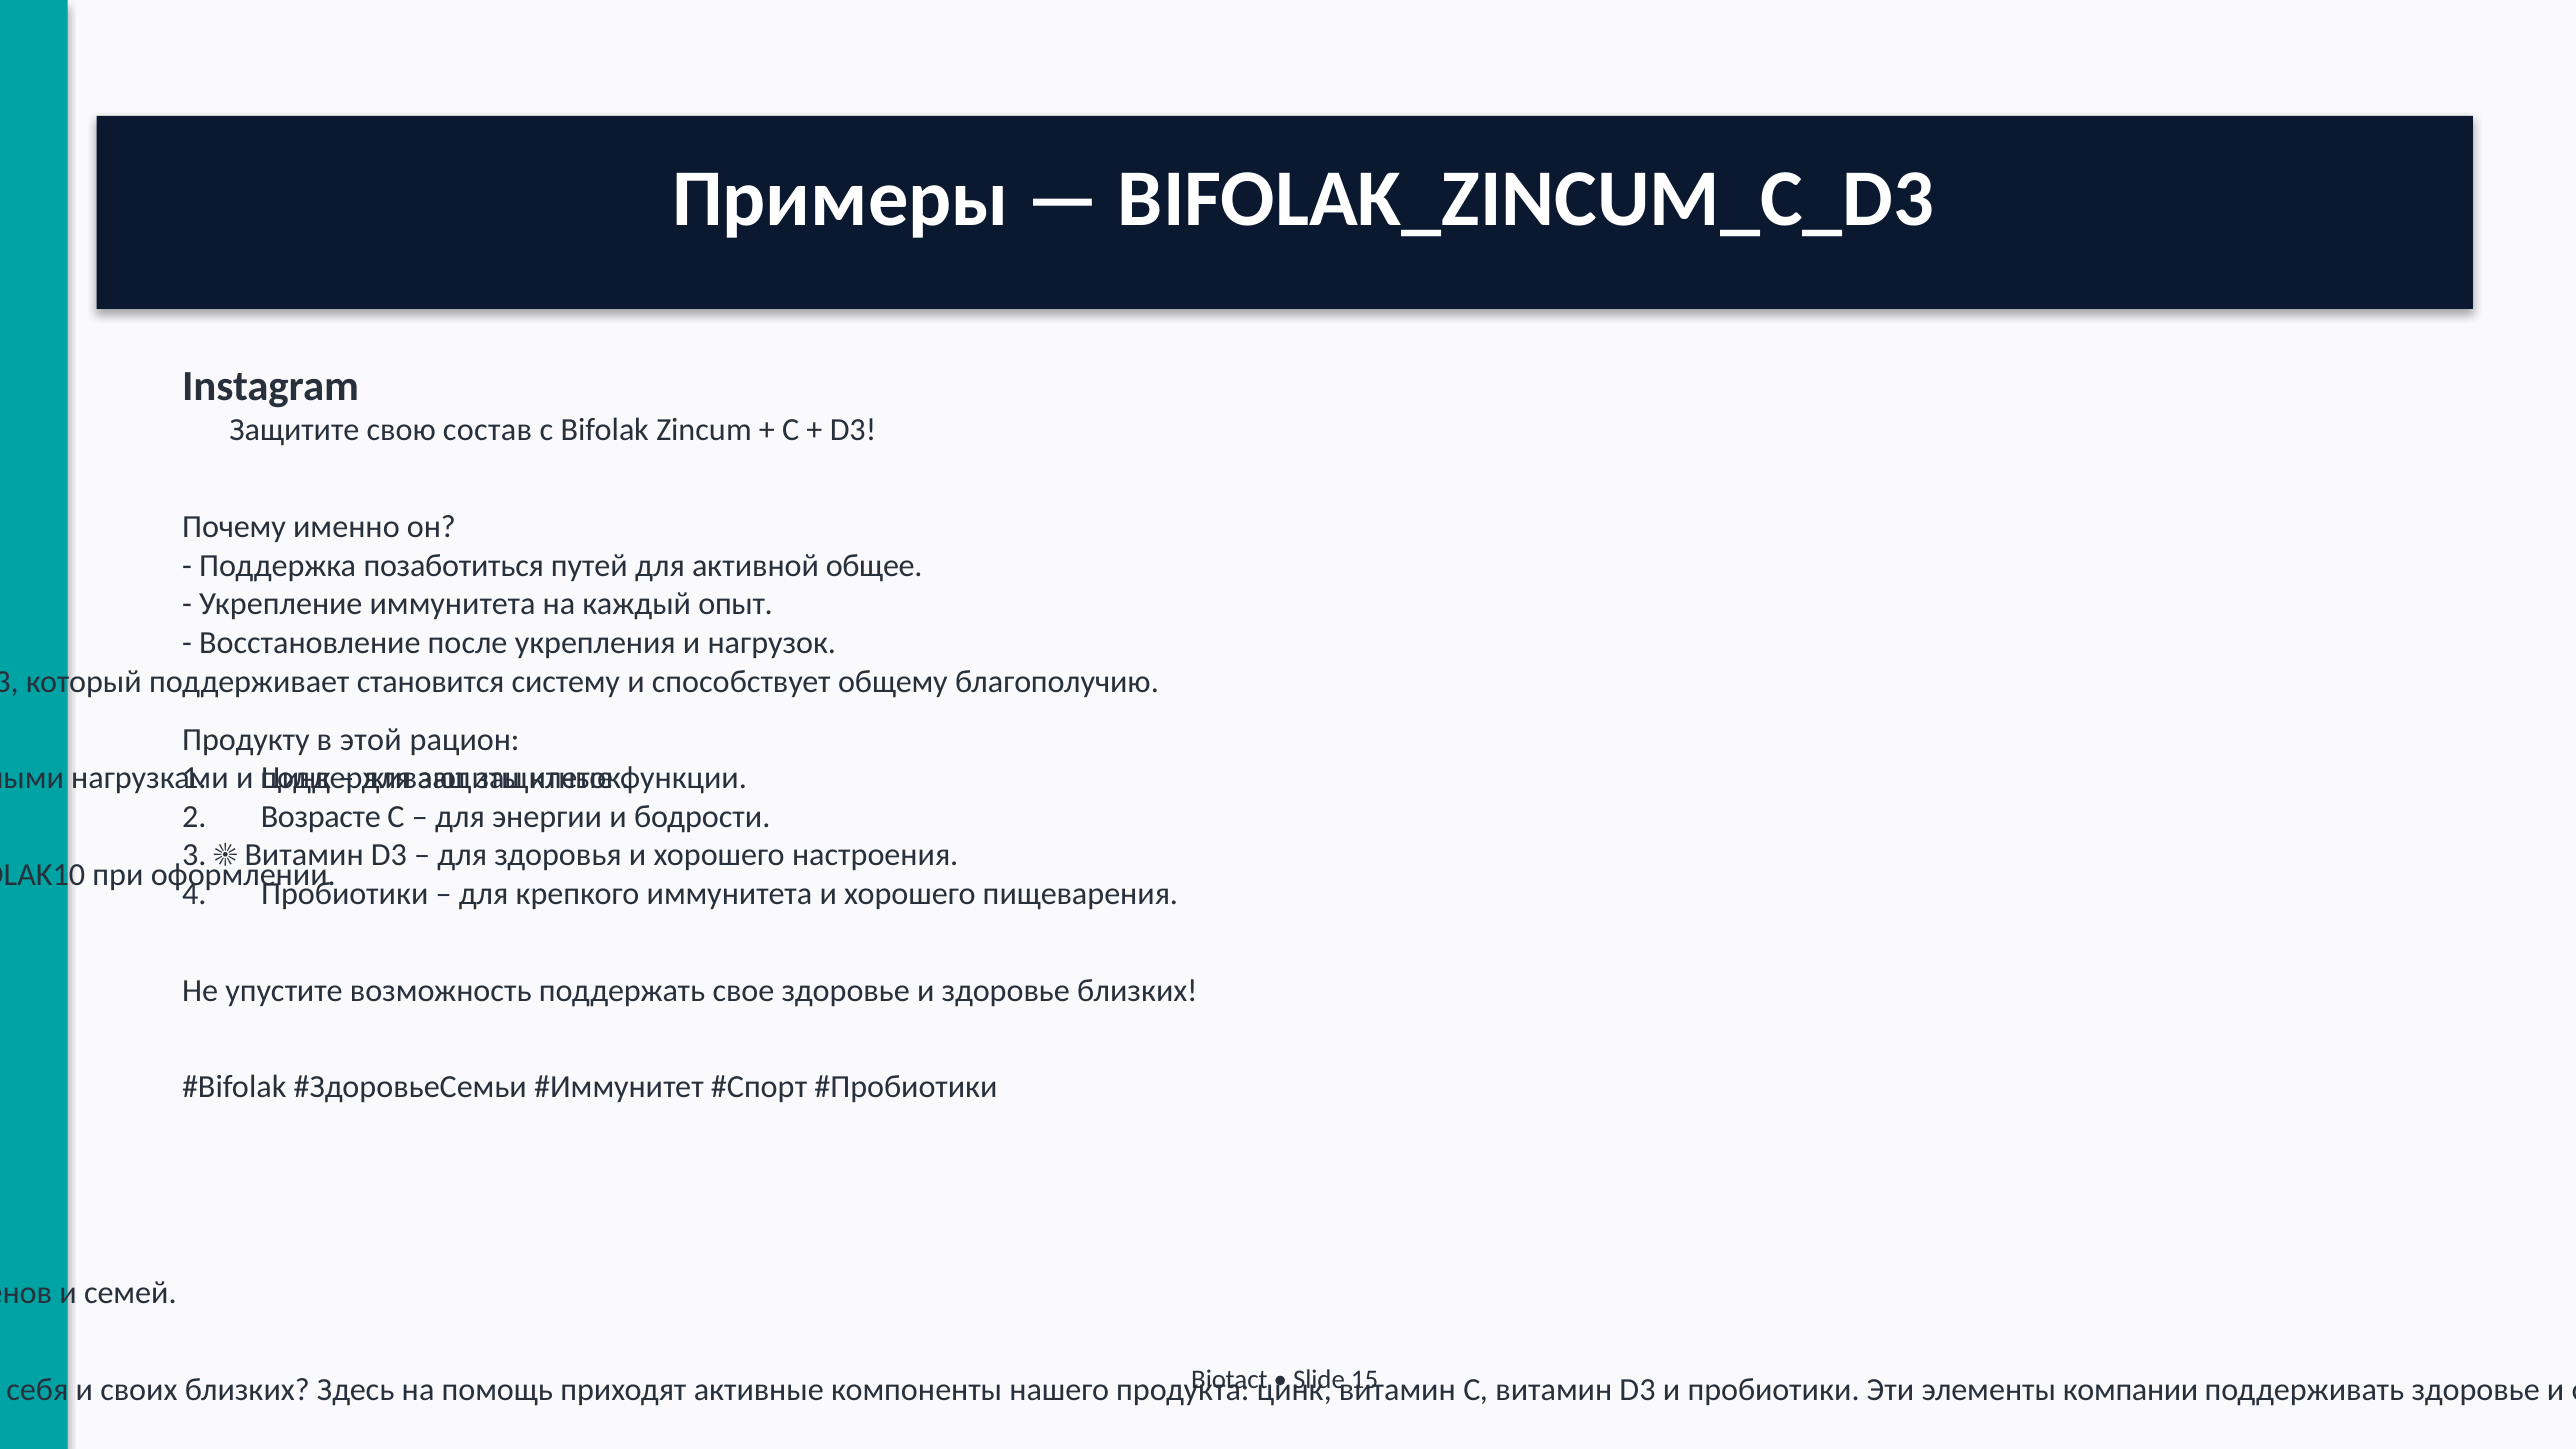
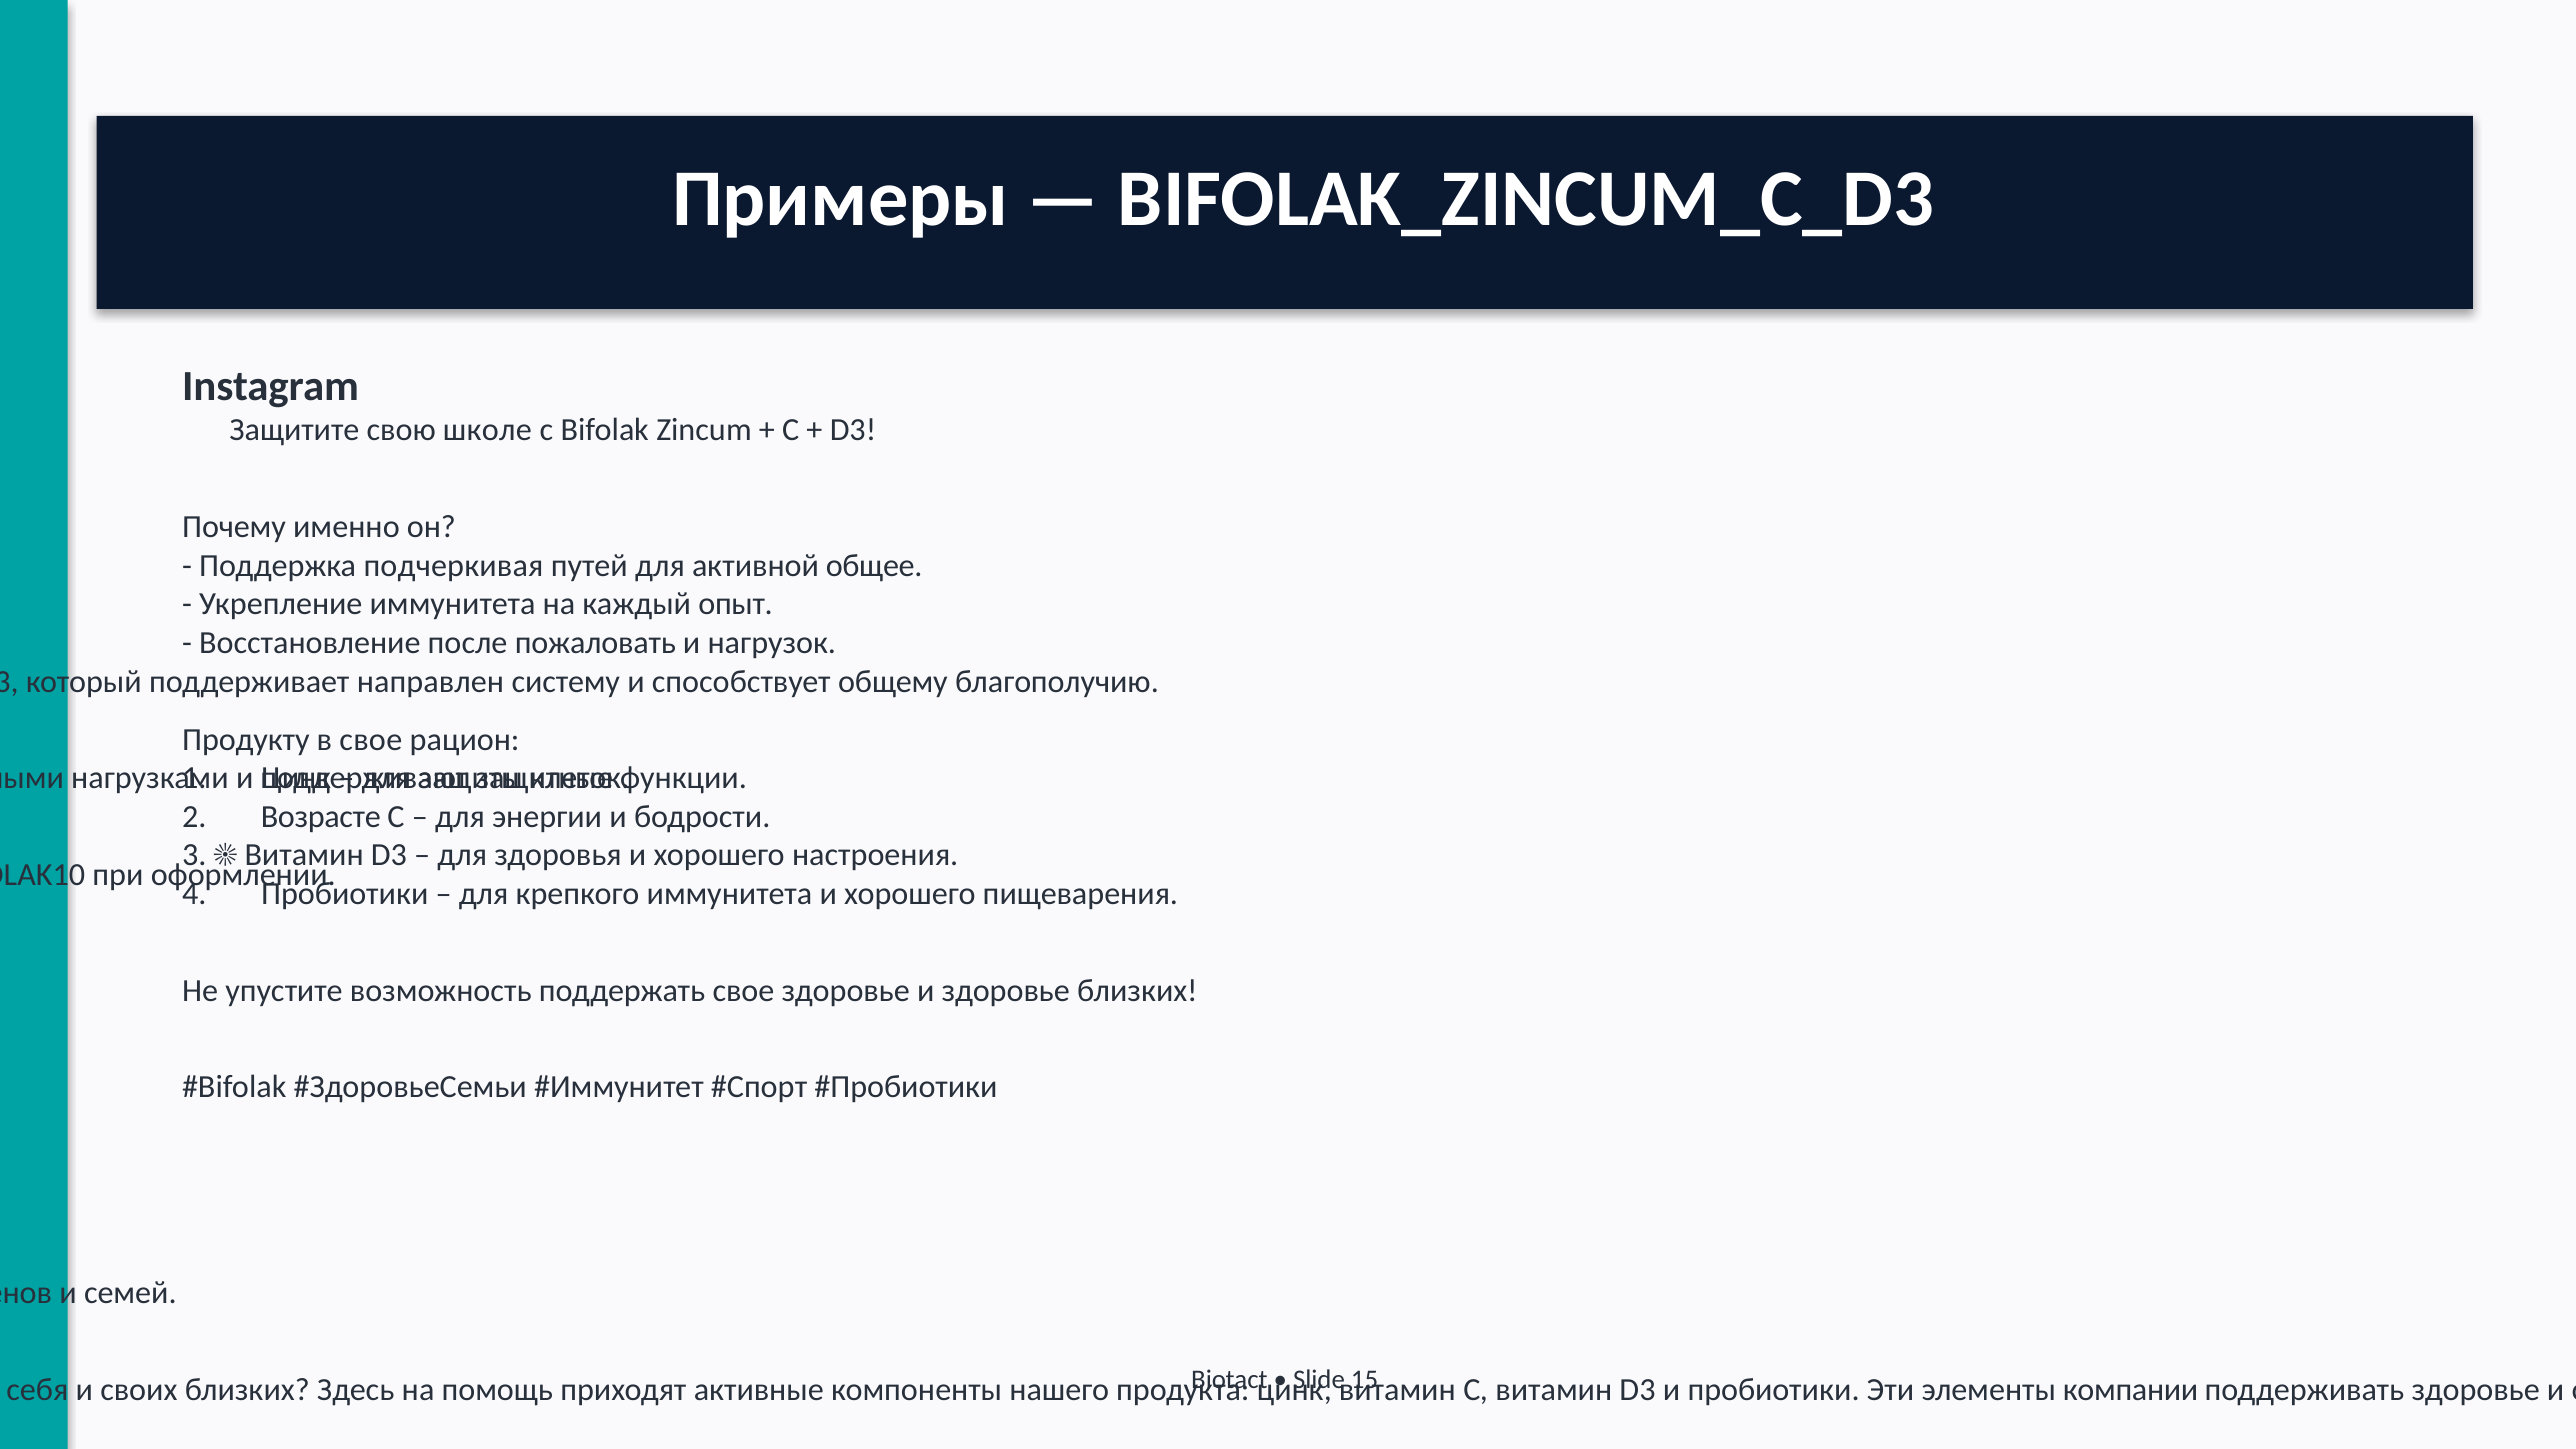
состав: состав -> школе (487, 430)
Поддержка позаботиться: позаботиться -> подчеркивая (453, 566)
после укрепления: укрепления -> пожаловать (595, 643)
становится: становится -> направлен (430, 681)
в этой: этой -> свое (371, 739)
